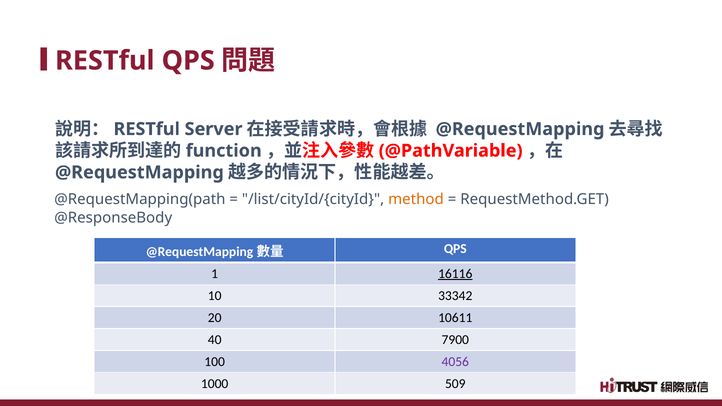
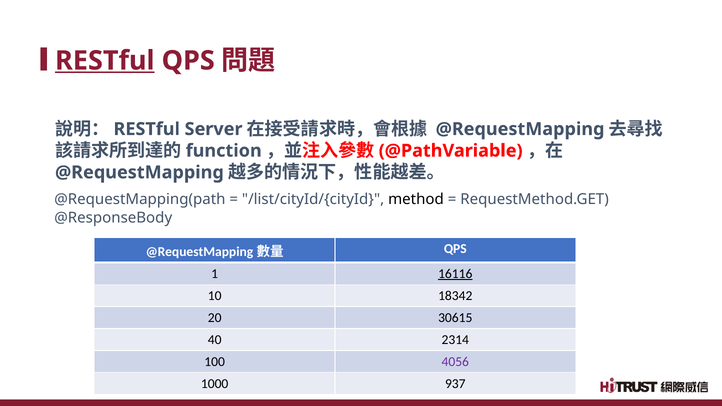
RESTful underline: none -> present (105, 61)
method colour: orange -> black (416, 200)
33342: 33342 -> 18342 (455, 296)
10611: 10611 -> 30615 (455, 318)
7900: 7900 -> 2314 (455, 340)
509: 509 -> 937 (455, 384)
